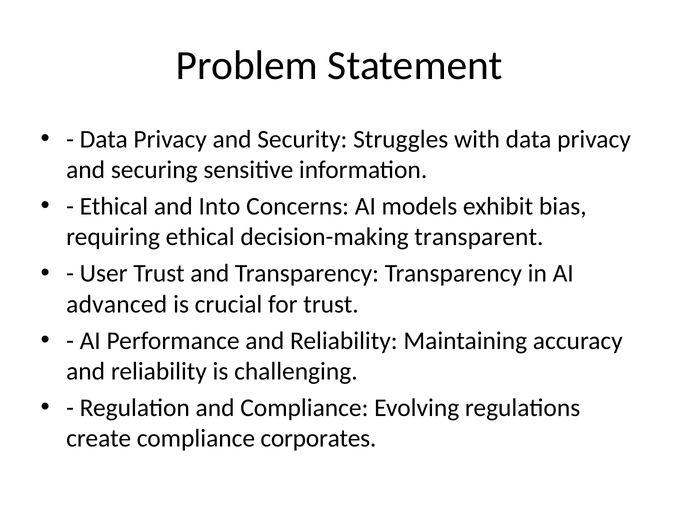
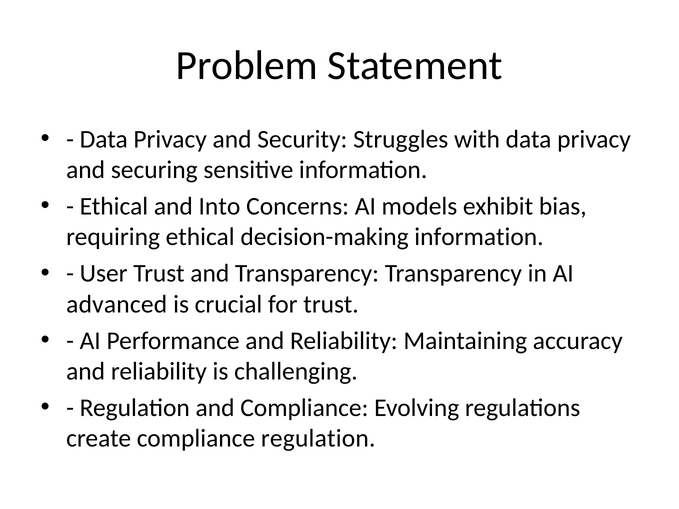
decision-making transparent: transparent -> information (479, 237)
compliance corporates: corporates -> regulation (318, 439)
